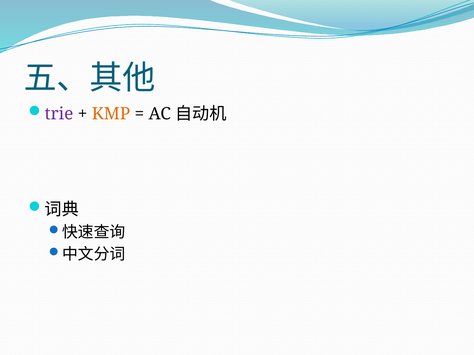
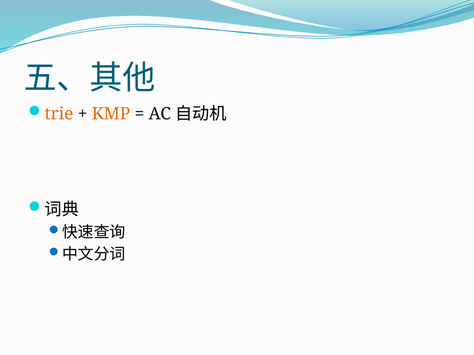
trie colour: purple -> orange (59, 114)
